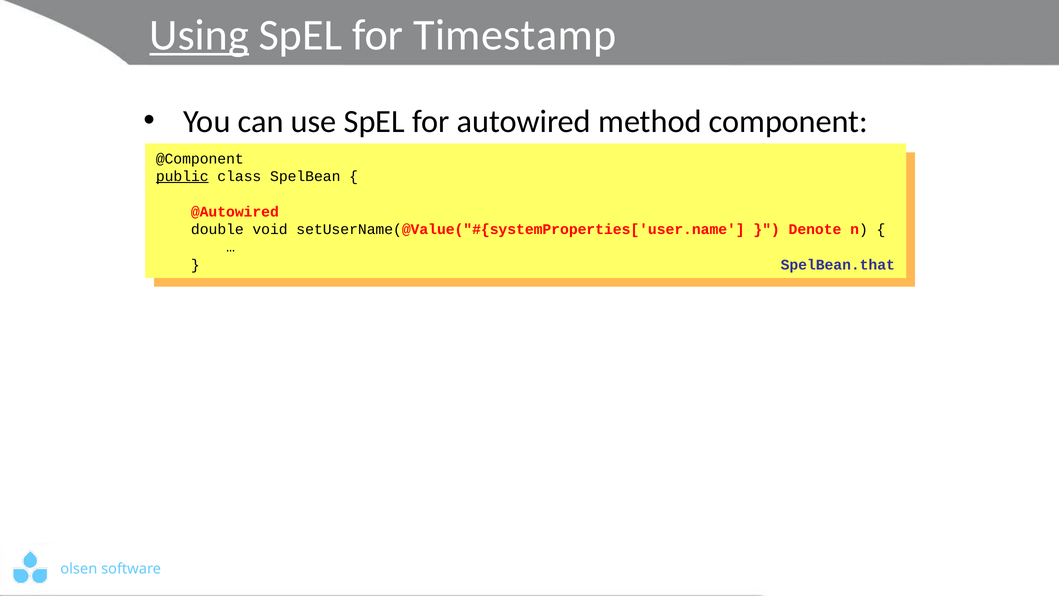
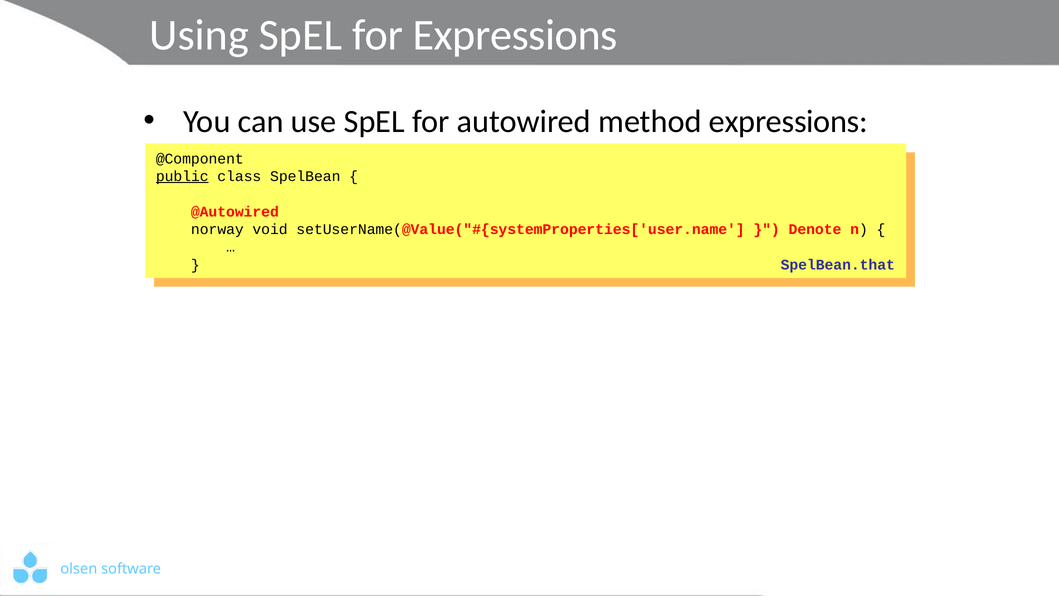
Using underline: present -> none (199, 35)
for Timestamp: Timestamp -> Expressions (515, 35)
method component: component -> expressions (788, 121)
double: double -> norway (217, 229)
